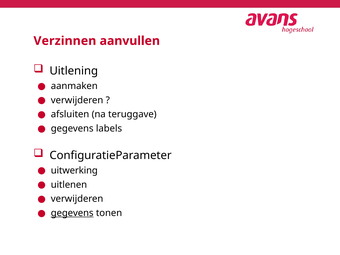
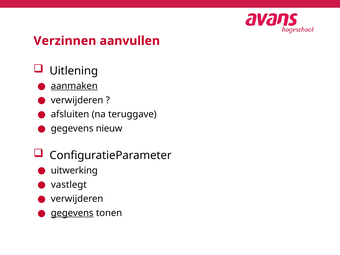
aanmaken underline: none -> present (74, 86)
labels: labels -> nieuw (109, 129)
uitlenen: uitlenen -> vastlegt (69, 185)
